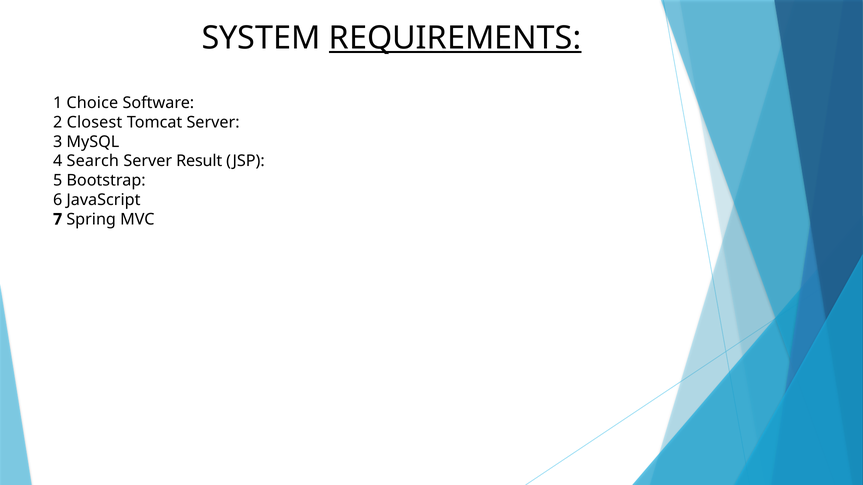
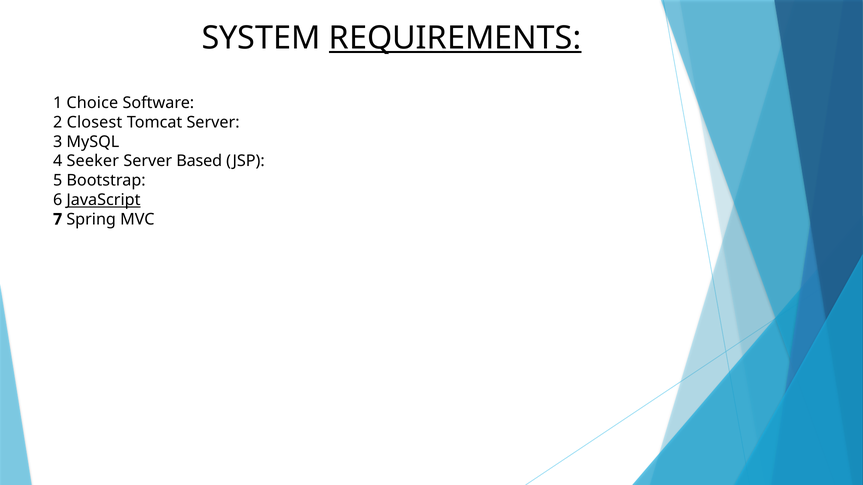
Search: Search -> Seeker (93, 161)
Result: Result -> Based (199, 161)
JavaScript underline: none -> present (103, 200)
